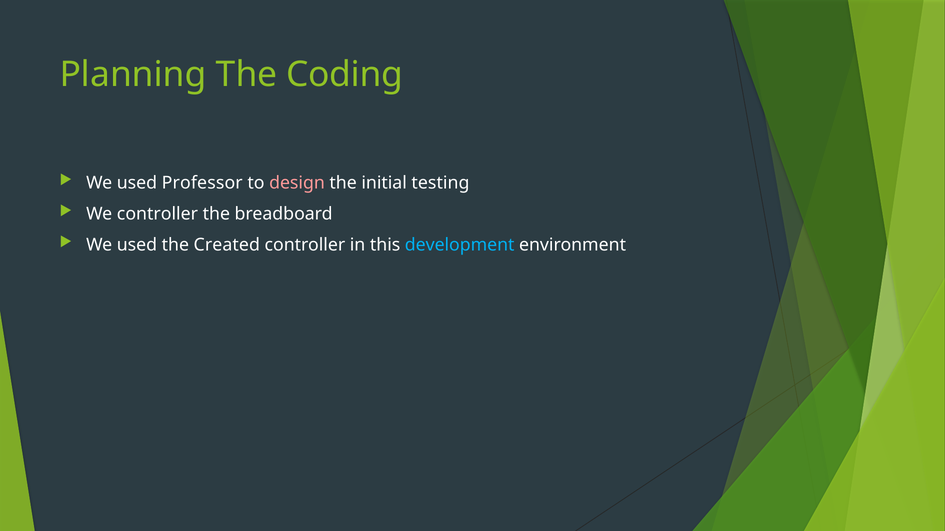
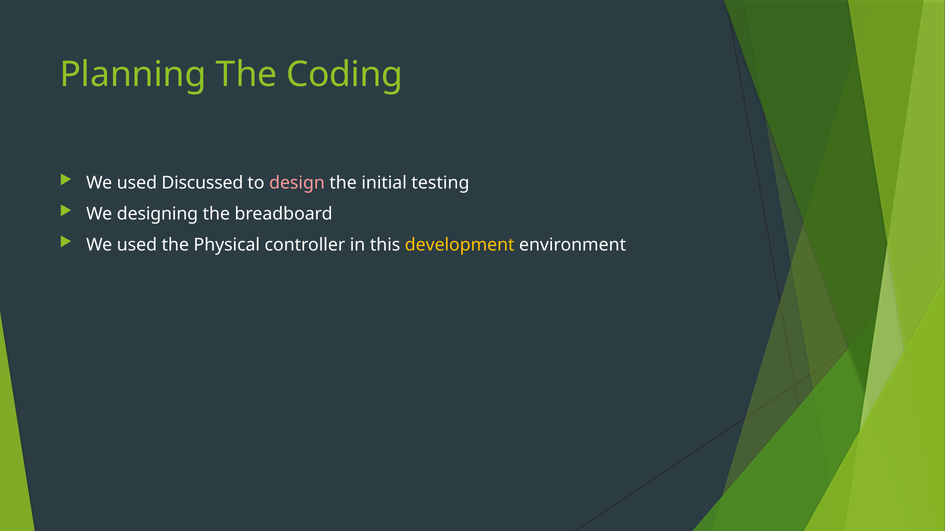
Professor: Professor -> Discussed (202, 183)
We controller: controller -> designing (157, 214)
Created: Created -> Physical (227, 245)
development colour: light blue -> yellow (460, 245)
